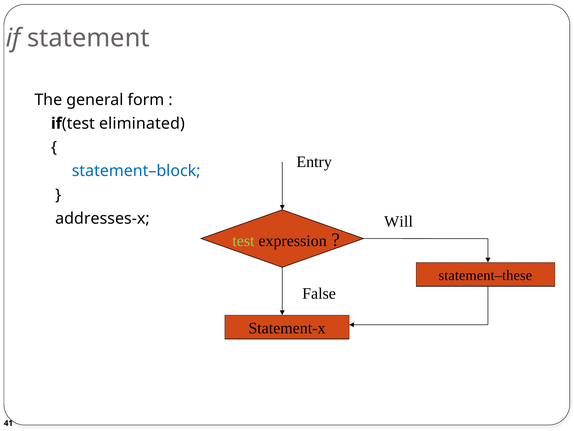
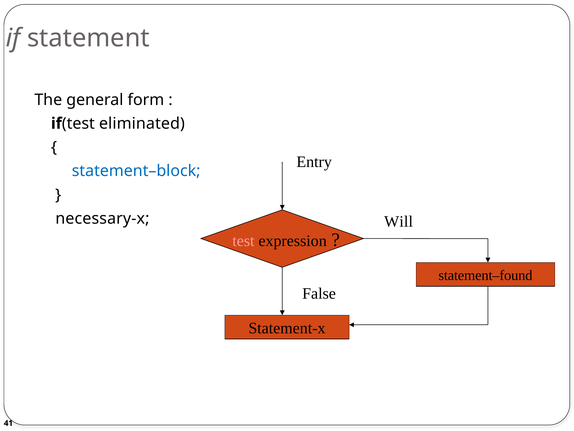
addresses-x: addresses-x -> necessary-x (102, 218)
test colour: light green -> pink (243, 241)
statement–these: statement–these -> statement–found (485, 275)
